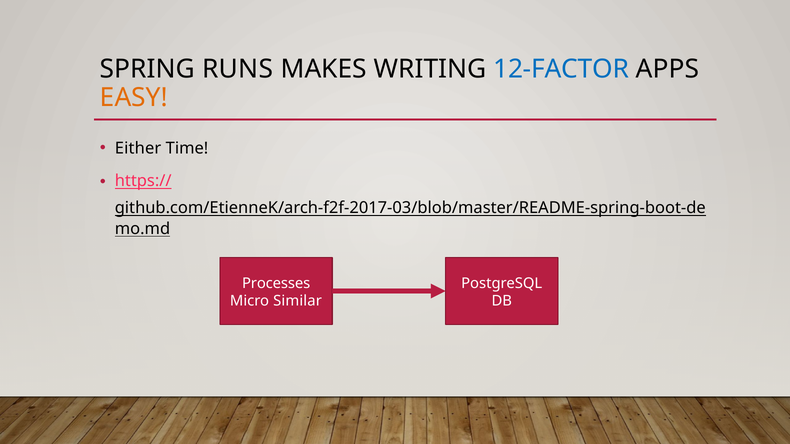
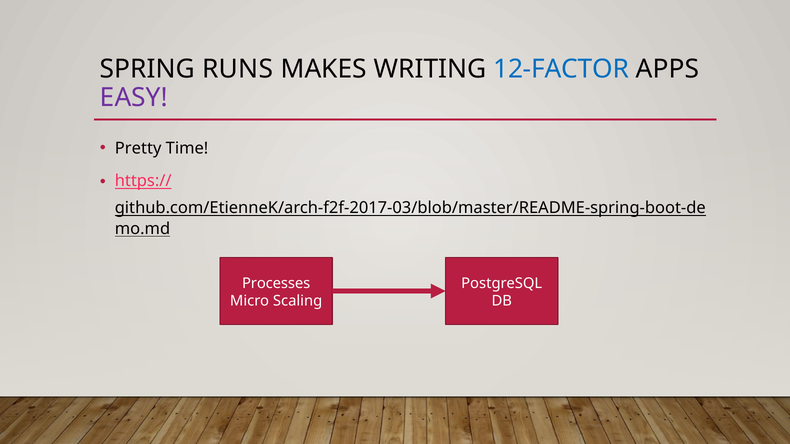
EASY colour: orange -> purple (134, 98)
Either: Either -> Pretty (138, 149)
Similar: Similar -> Scaling (298, 301)
